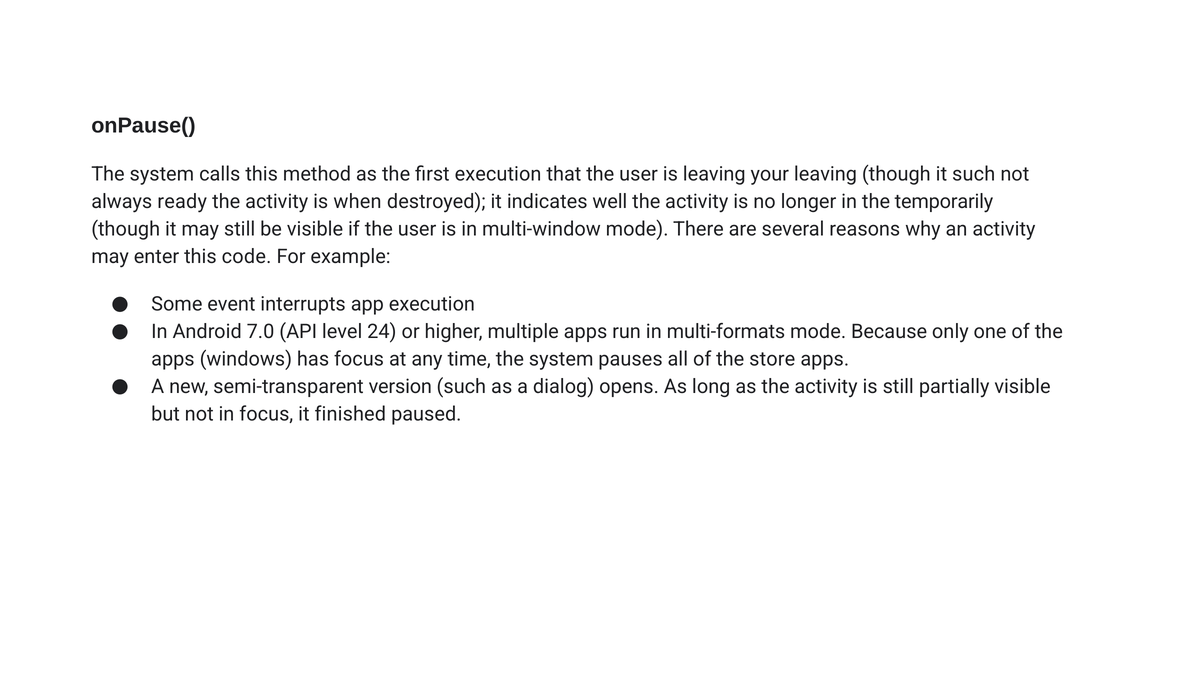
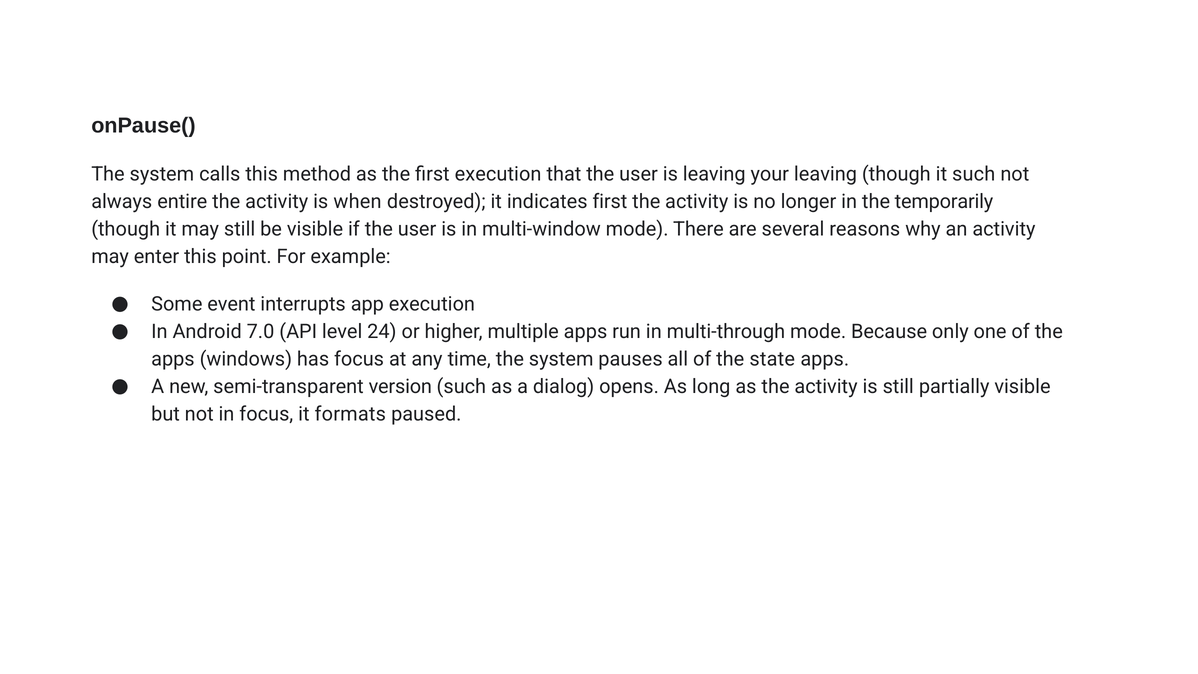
ready: ready -> entire (182, 202)
indicates well: well -> first (610, 202)
code: code -> point (247, 257)
multi-formats: multi-formats -> multi-through (726, 332)
store: store -> state (772, 359)
finished: finished -> formats (350, 414)
